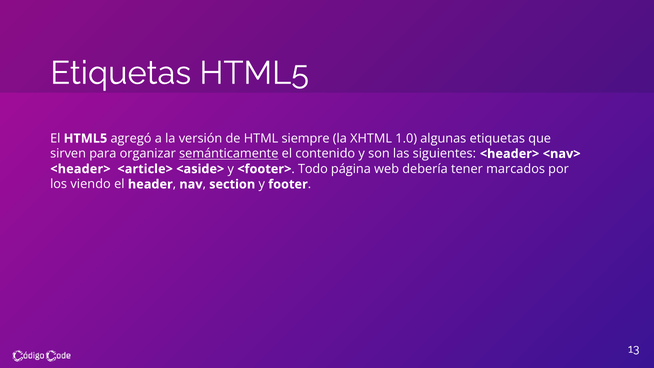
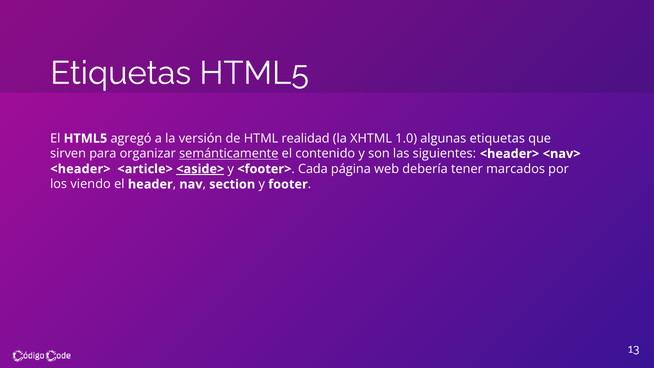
siempre: siempre -> realidad (306, 138)
<aside> underline: none -> present (200, 169)
Todo: Todo -> Cada (313, 169)
